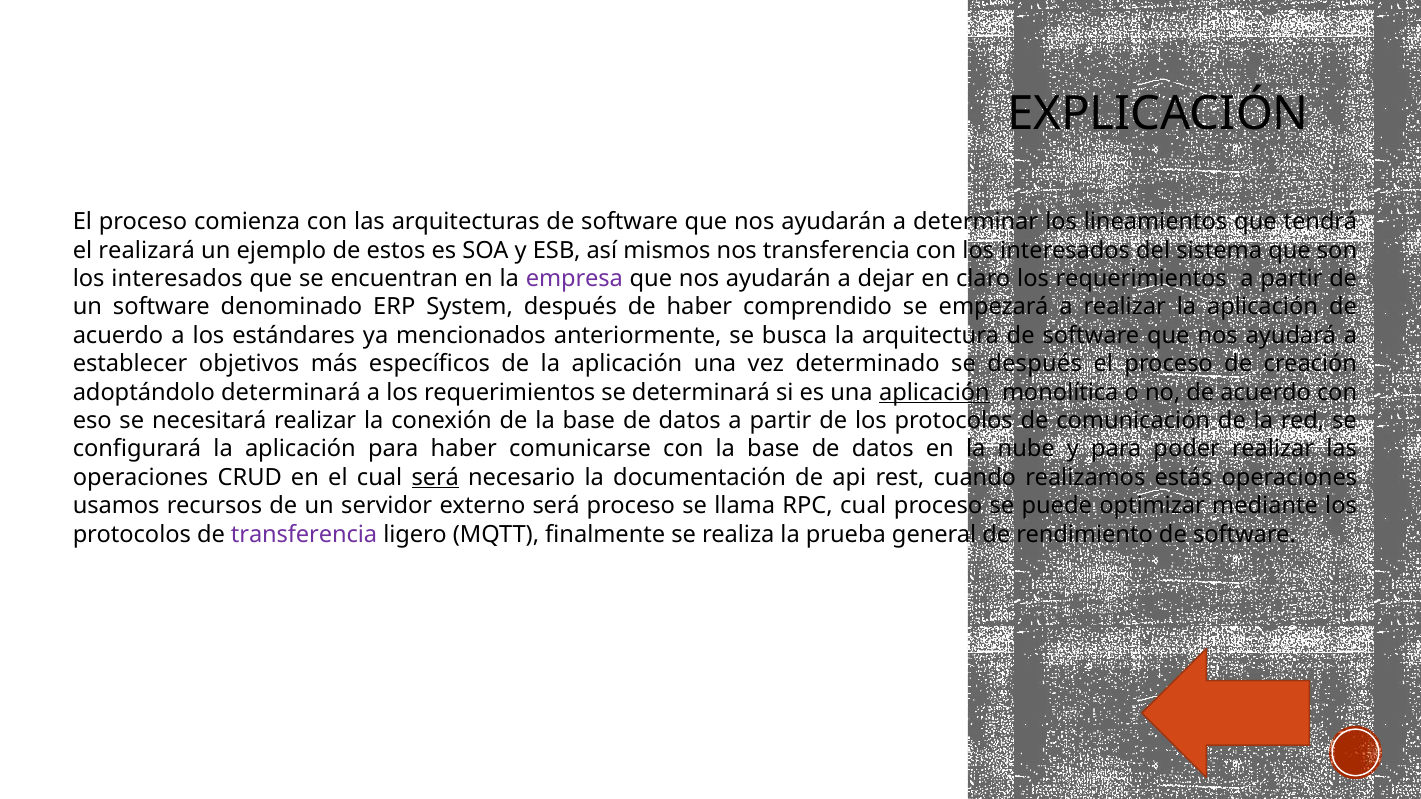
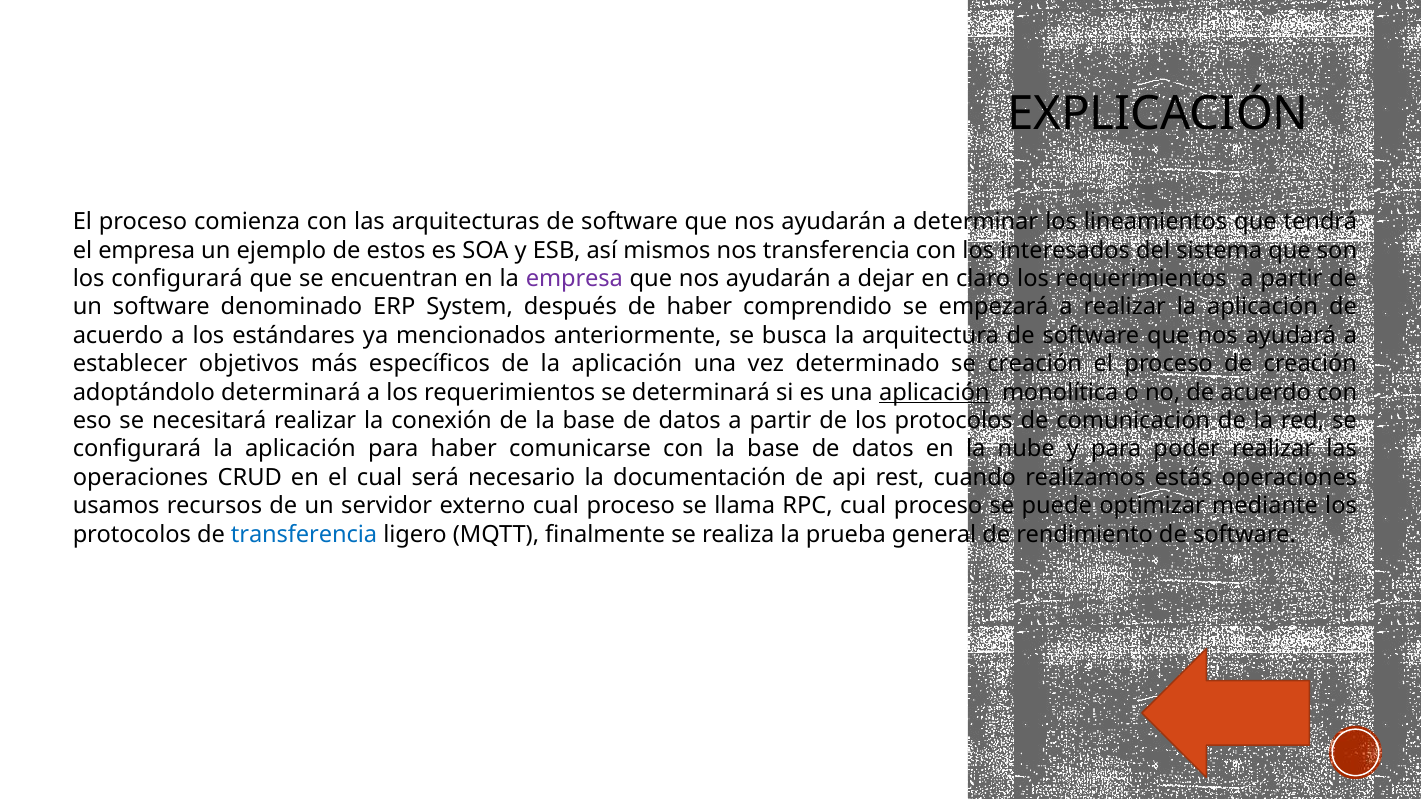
el realizará: realizará -> empresa (147, 250)
interesados: interesados -> configurará (177, 279)
se después: después -> creación (1035, 364)
será underline: present -> none (435, 478)
externo será: será -> cual (556, 506)
transferencia colour: purple -> blue (304, 535)
